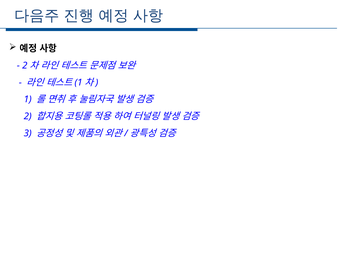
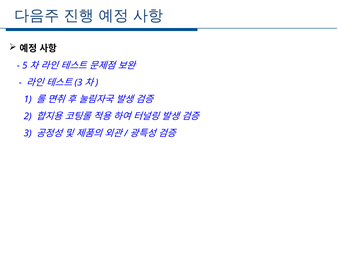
2: 2 -> 5 (25, 65)
1: 1 -> 3 (78, 82)
